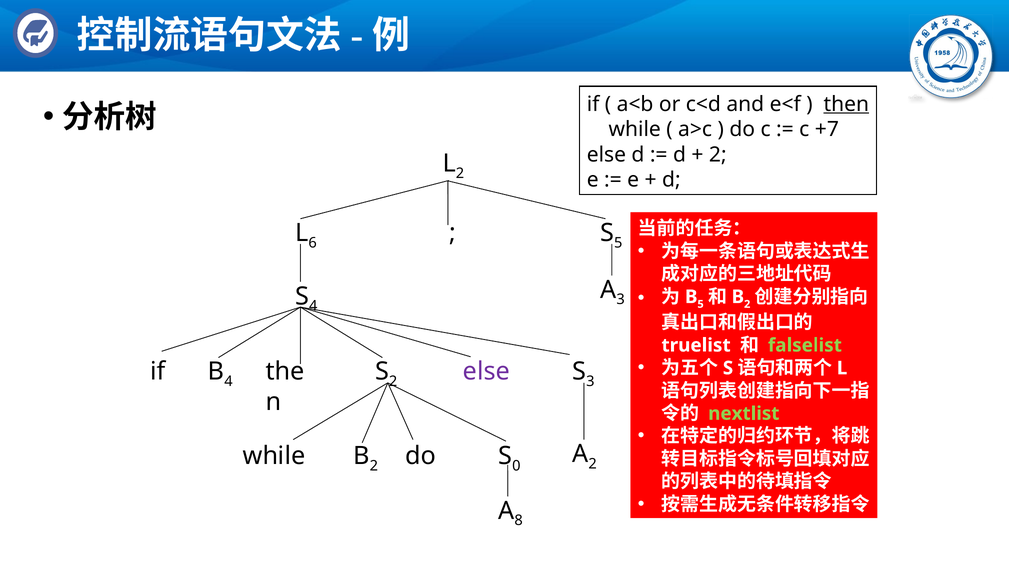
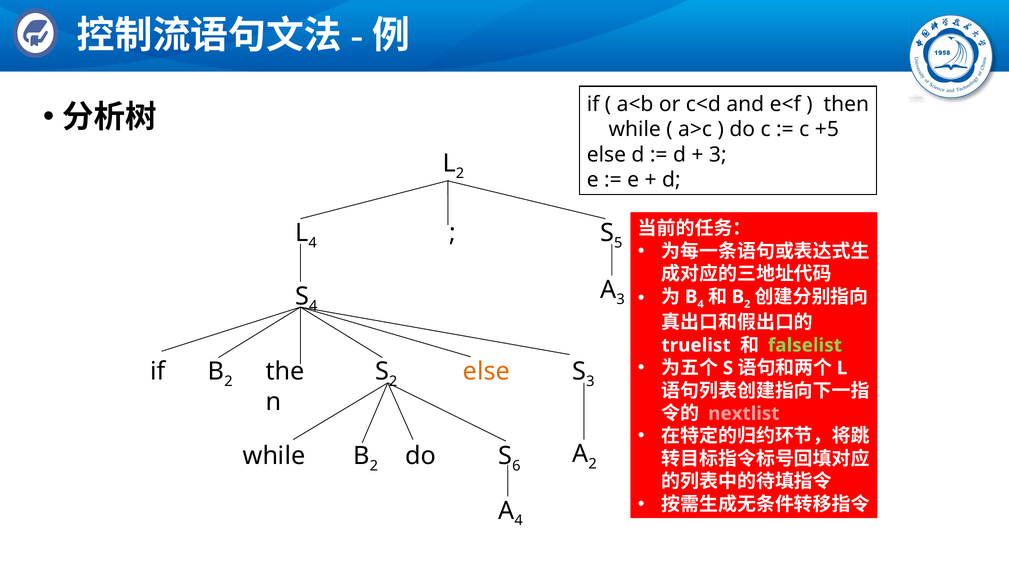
then underline: present -> none (846, 104)
+7: +7 -> +5 (827, 129)
2: 2 -> 3 (718, 154)
6: 6 -> 4 (313, 243)
5: 5 -> 4 (701, 304)
4: 4 -> 2 (228, 381)
else colour: purple -> orange (486, 371)
nextlist colour: light green -> pink (744, 413)
0: 0 -> 6 (516, 465)
8: 8 -> 4 (519, 520)
